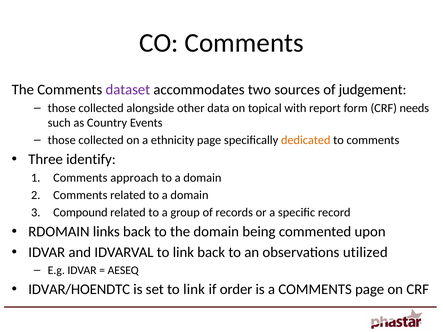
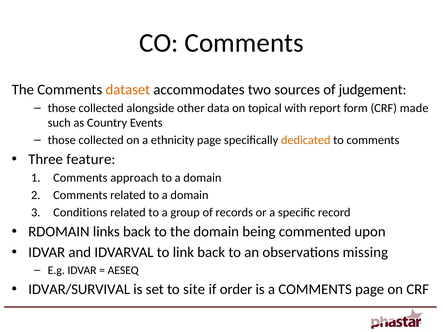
dataset colour: purple -> orange (128, 90)
needs: needs -> made (414, 108)
identify: identify -> feature (91, 160)
Compound: Compound -> Conditions (80, 213)
utilized: utilized -> missing (365, 253)
IDVAR/HOENDTC: IDVAR/HOENDTC -> IDVAR/SURVIVAL (79, 290)
set to link: link -> site (194, 290)
